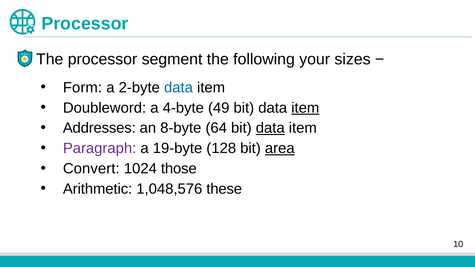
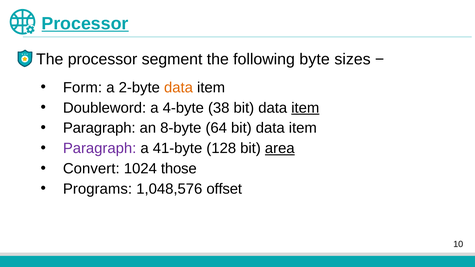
Processor underline: none -> present (85, 24)
your: your -> byte (315, 59)
data colour: blue -> orange (178, 88)
49: 49 -> 38 (219, 108)
Addresses: Addresses -> Paragraph (99, 128)
data underline: present -> none (270, 128)
19-byte: 19-byte -> 41-byte (178, 148)
Arithmetic: Arithmetic -> Programs (97, 189)
these: these -> offset (224, 189)
